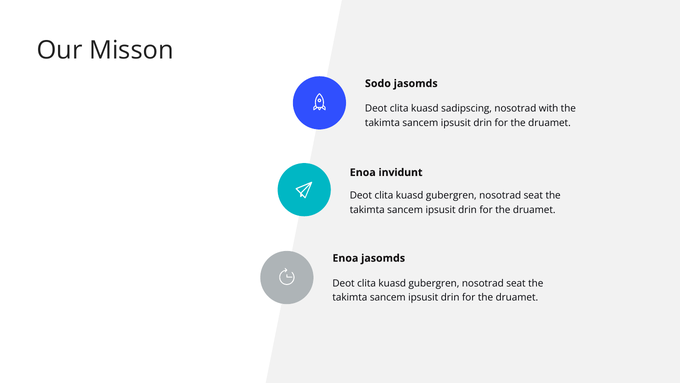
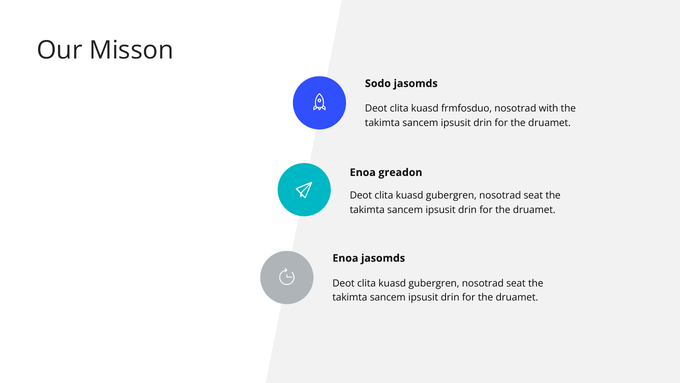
sadipscing: sadipscing -> frmfosduo (467, 108)
invidunt: invidunt -> greadon (400, 172)
